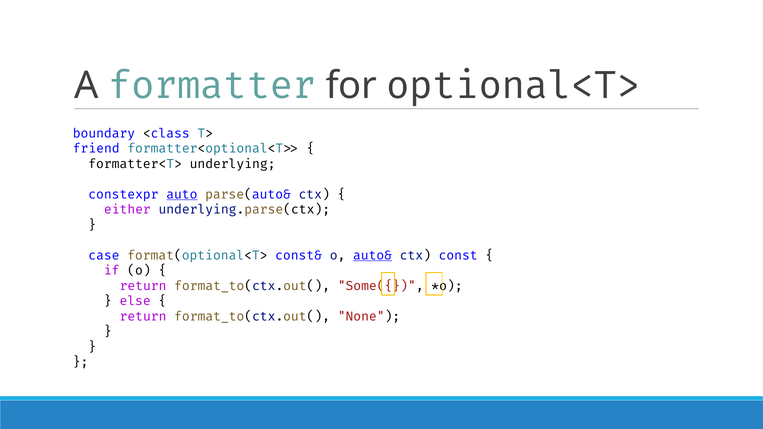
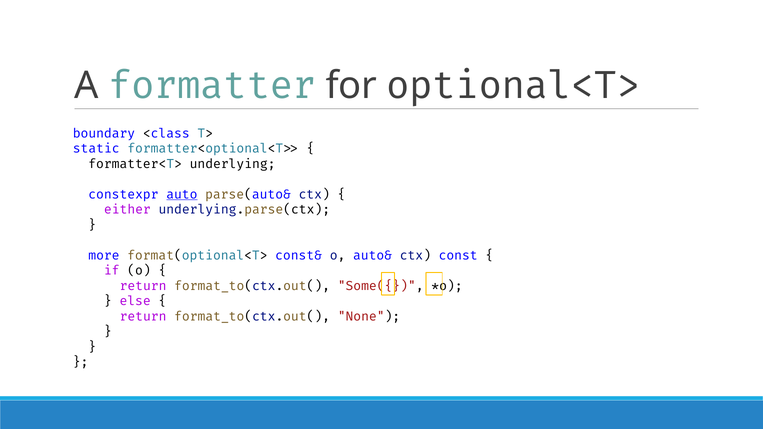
friend: friend -> static (96, 149)
case: case -> more (104, 255)
auto& underline: present -> none (373, 255)
